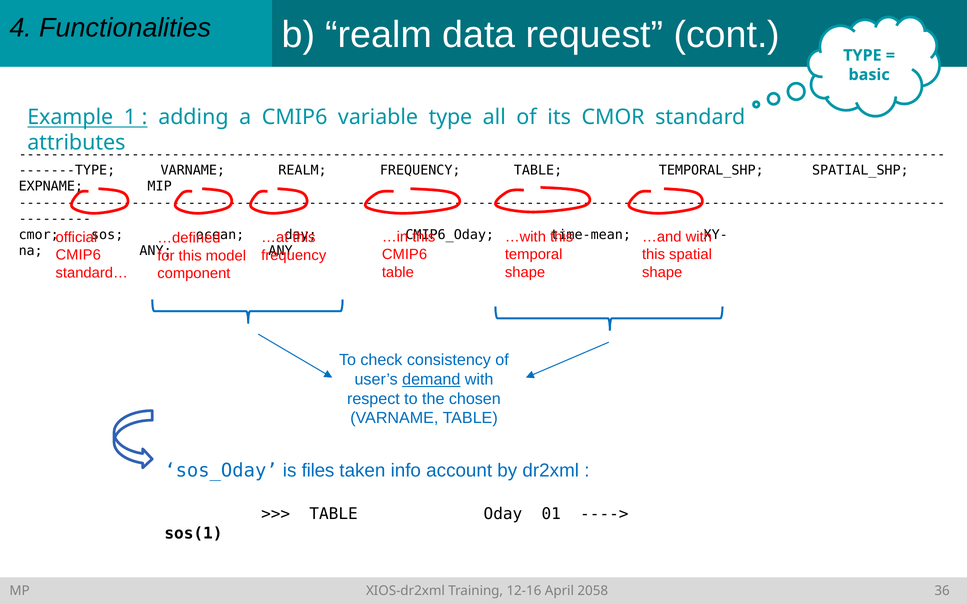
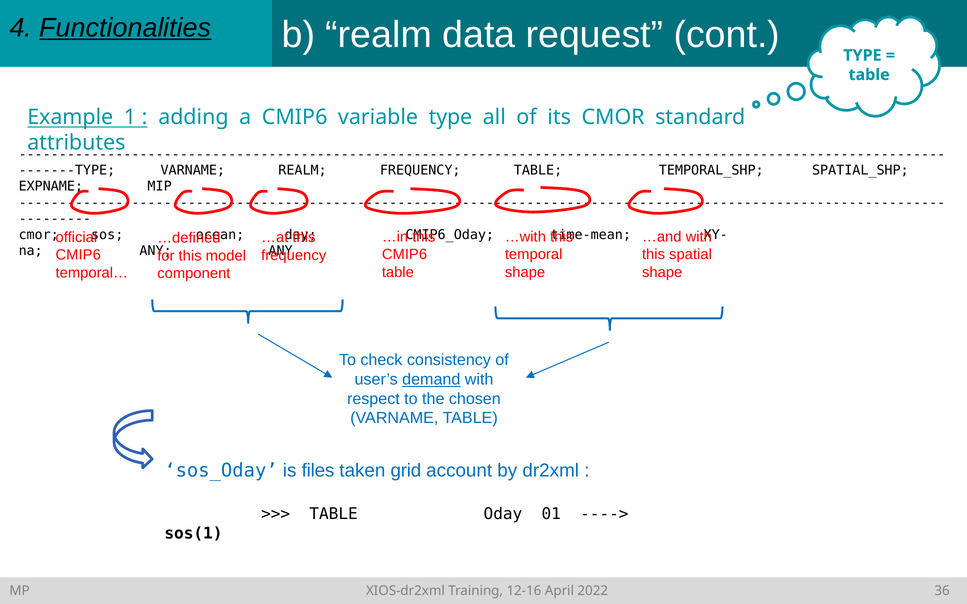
Functionalities underline: none -> present (125, 28)
basic: basic -> table (869, 75)
standard…: standard… -> temporal… (92, 273)
info: info -> grid (406, 471)
2058: 2058 -> 2022 (593, 591)
